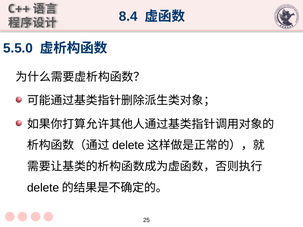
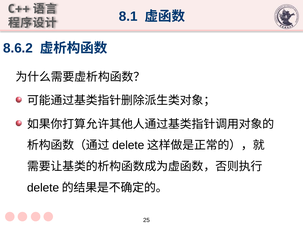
8.4: 8.4 -> 8.1 (128, 17)
5.5.0: 5.5.0 -> 8.6.2 (18, 48)
